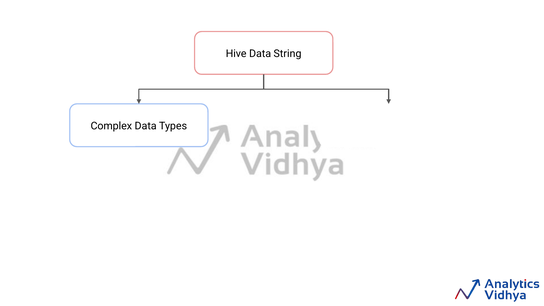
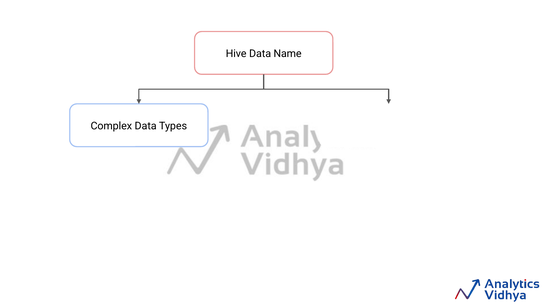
String: String -> Name (288, 54)
